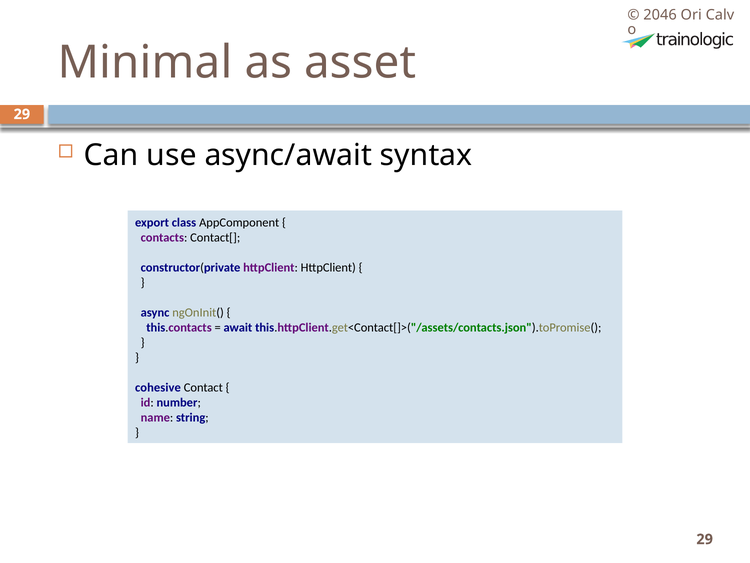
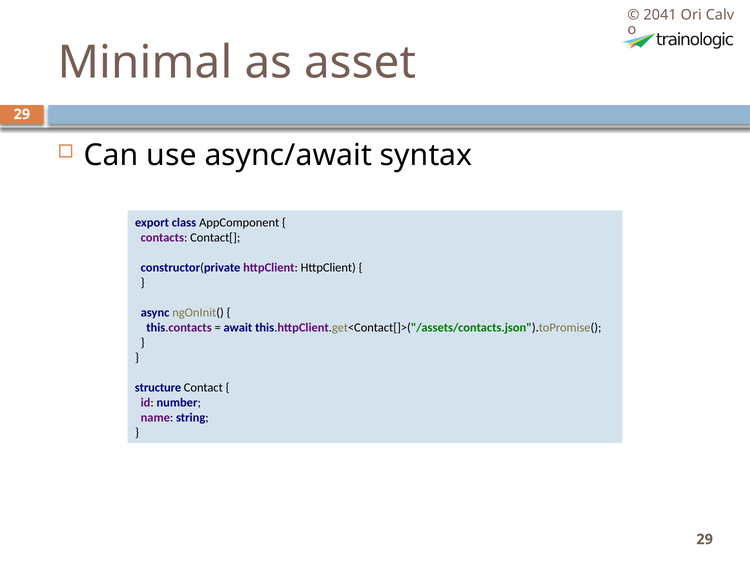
2046: 2046 -> 2041 (660, 15)
cohesive: cohesive -> structure (158, 387)
